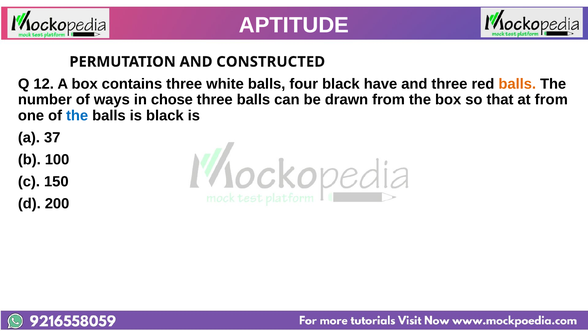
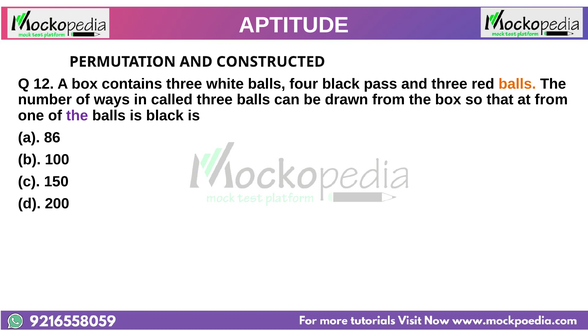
have: have -> pass (380, 84)
chose: chose -> called (172, 100)
the colour: blue -> purple (77, 116)
37: 37 -> 86 (52, 137)
